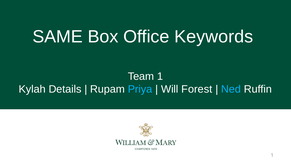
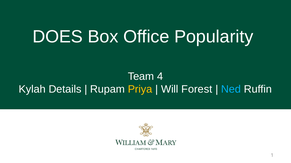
SAME: SAME -> DOES (58, 37)
Keywords: Keywords -> Popularity (214, 37)
Team 1: 1 -> 4 (160, 77)
Priya colour: light blue -> yellow (140, 90)
